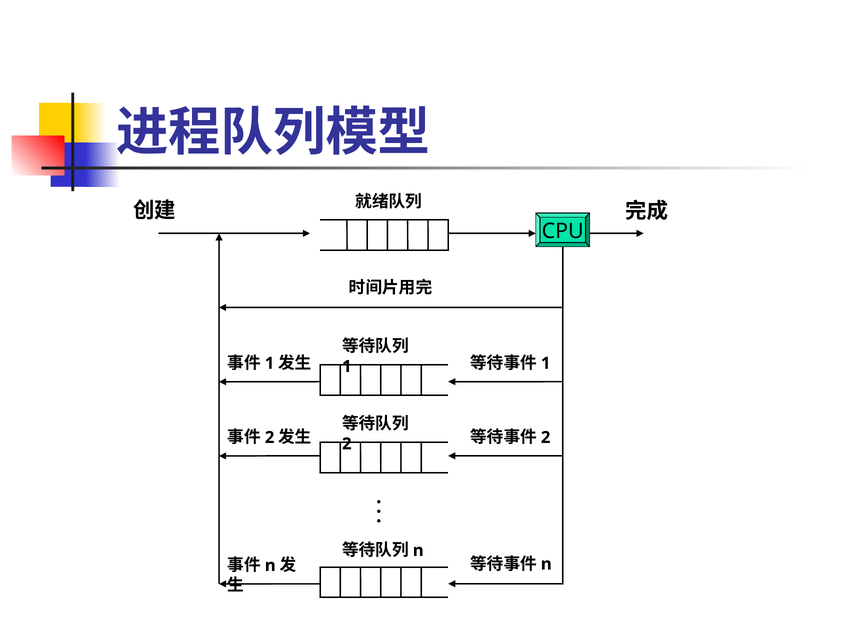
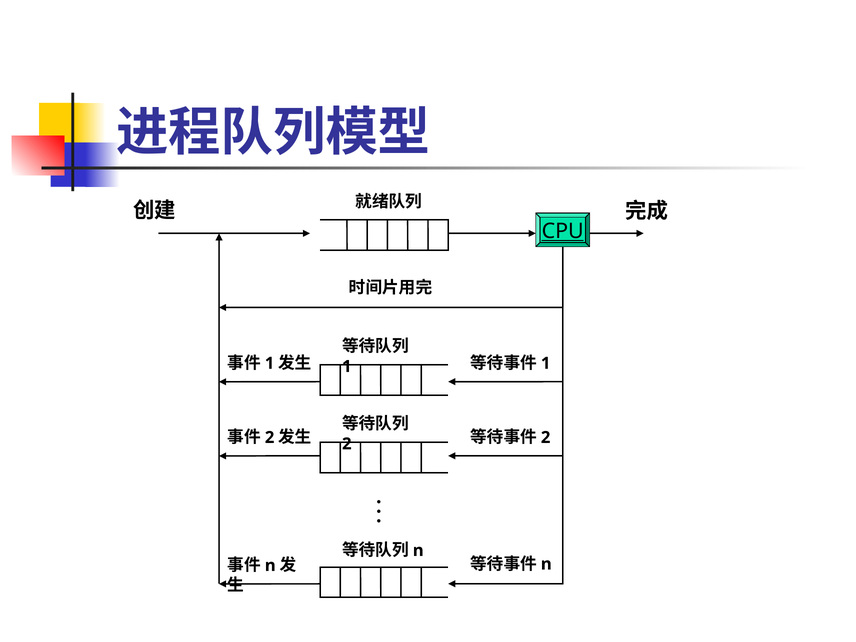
CPU underline: none -> present (563, 231)
